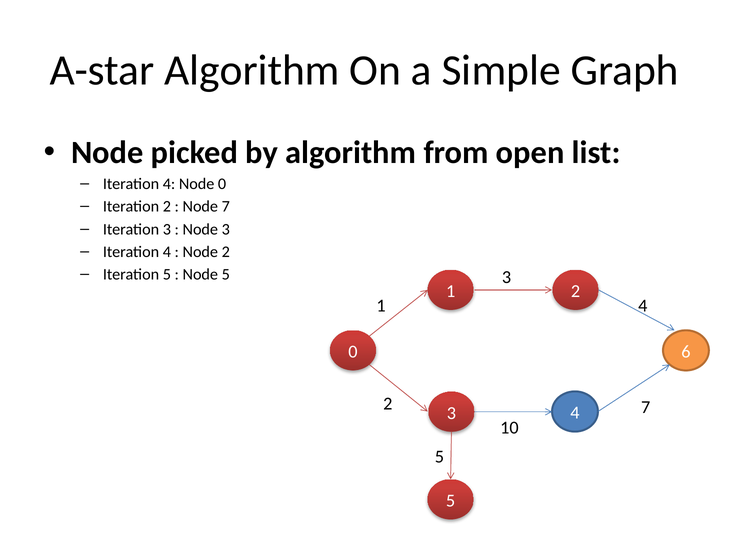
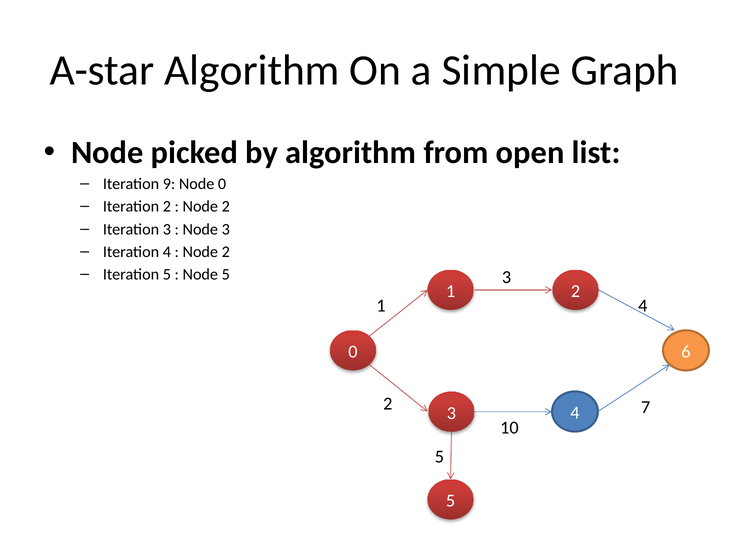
4: 4 -> 9 (169, 184)
7: 7 -> 2 (226, 207)
